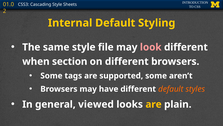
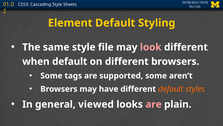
Internal: Internal -> Element (70, 23)
when section: section -> default (70, 61)
are colour: yellow -> pink (154, 104)
